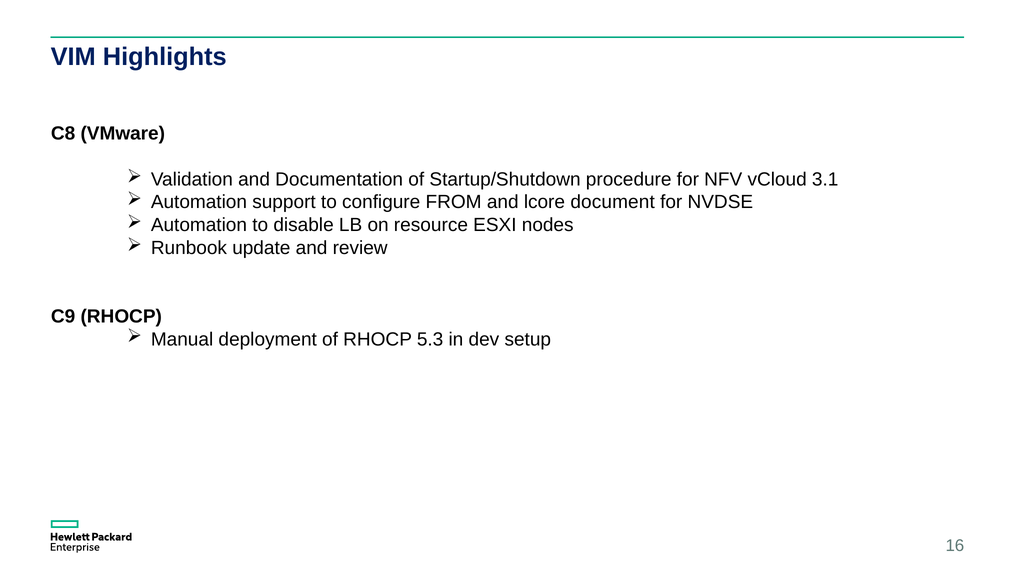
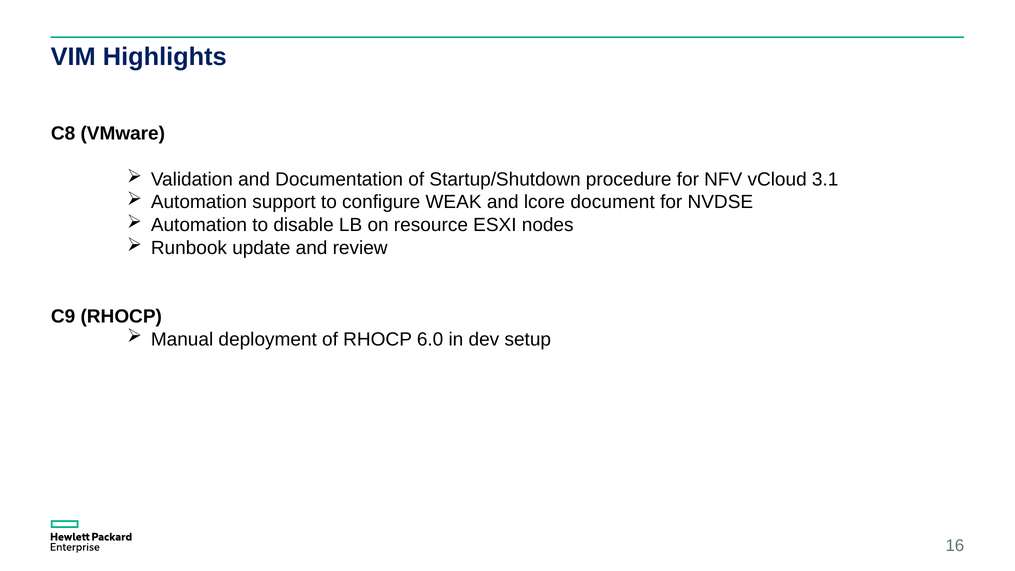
FROM: FROM -> WEAK (454, 202)
5.3: 5.3 -> 6.0 (430, 339)
